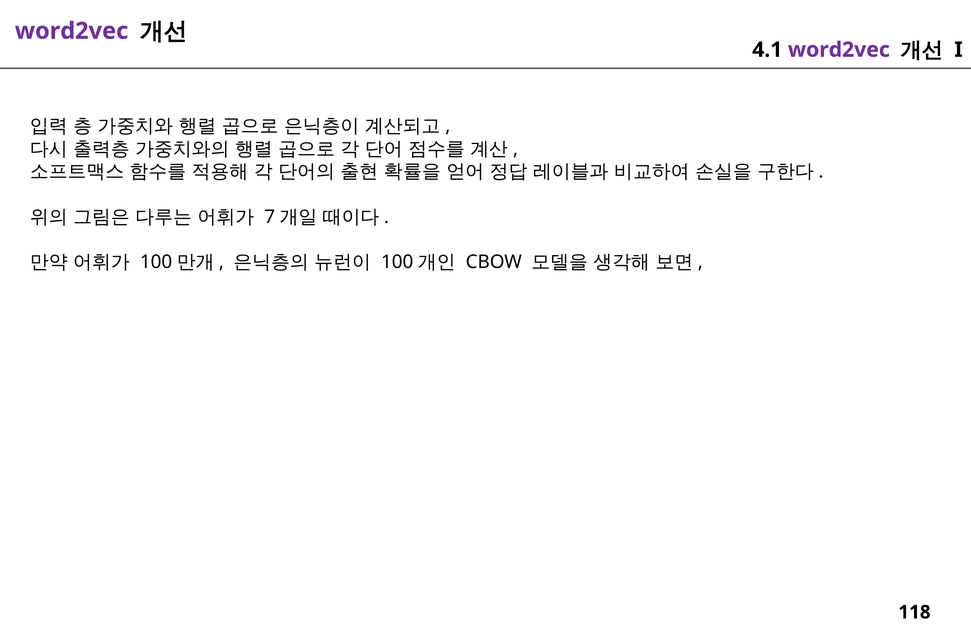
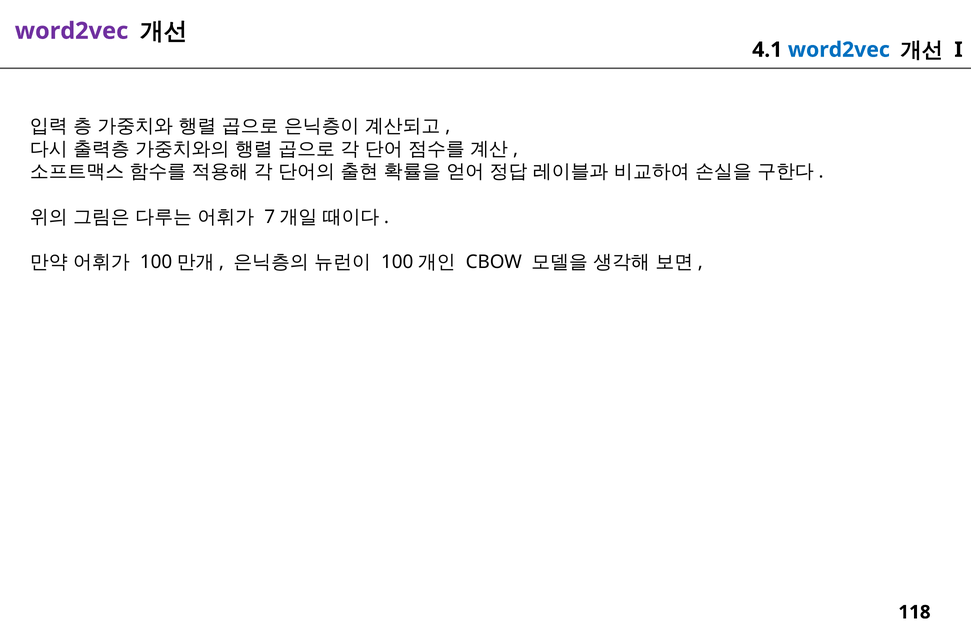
word2vec colour: purple -> blue (839, 50)
